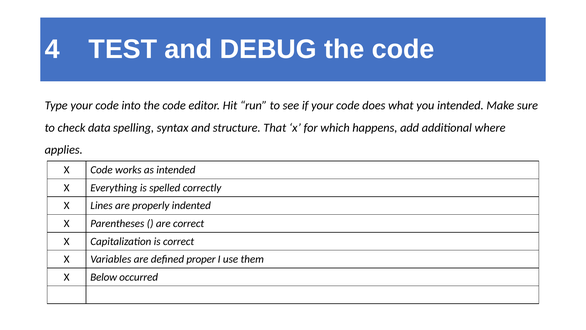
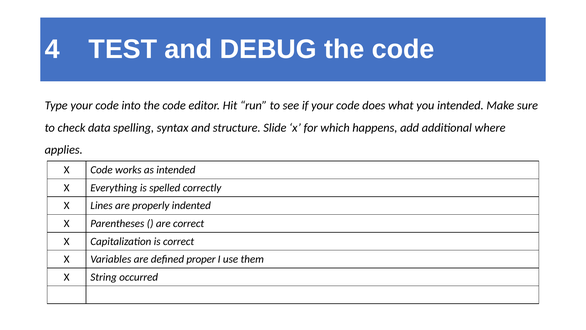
That: That -> Slide (275, 127)
Below: Below -> String (104, 277)
